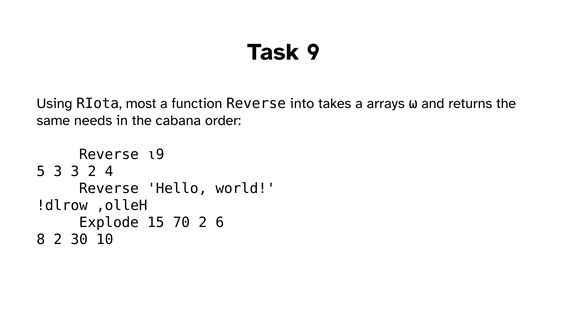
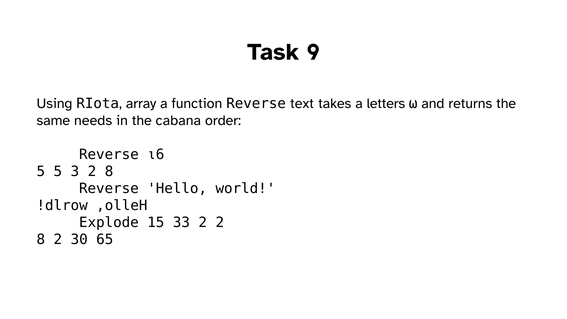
most: most -> array (141, 103)
into: into -> text (302, 103)
arrays: arrays -> letters (386, 103)
⍳9: ⍳9 -> ⍳6 (156, 154)
5 3: 3 -> 5 (58, 171)
3 2 4: 4 -> 8 (109, 171)
70: 70 -> 33 (181, 222)
2 6: 6 -> 2 (220, 222)
10: 10 -> 65 (105, 240)
